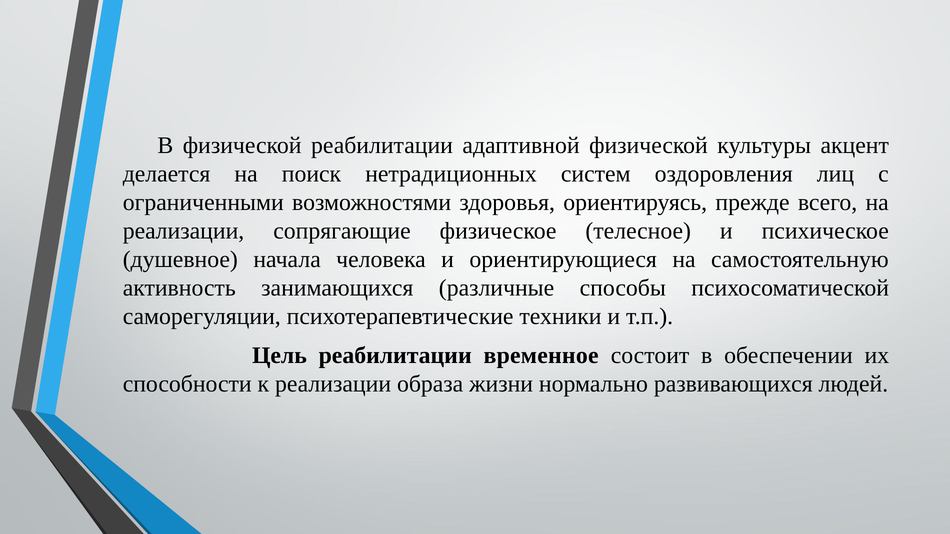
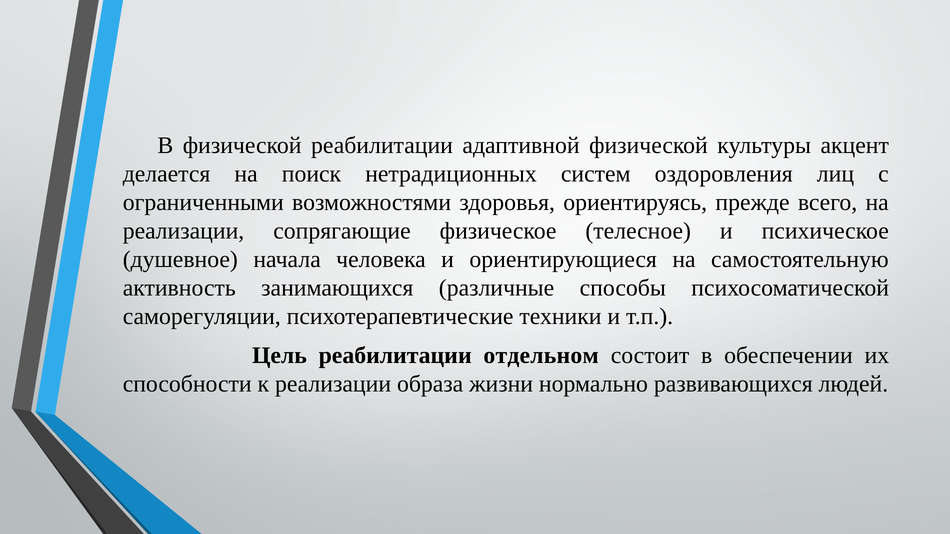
временное: временное -> отдельном (541, 356)
